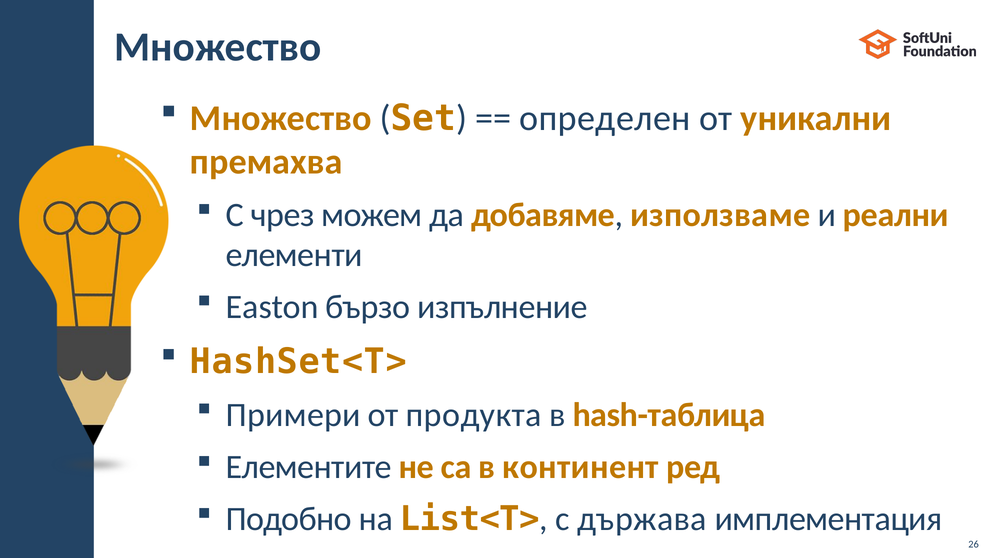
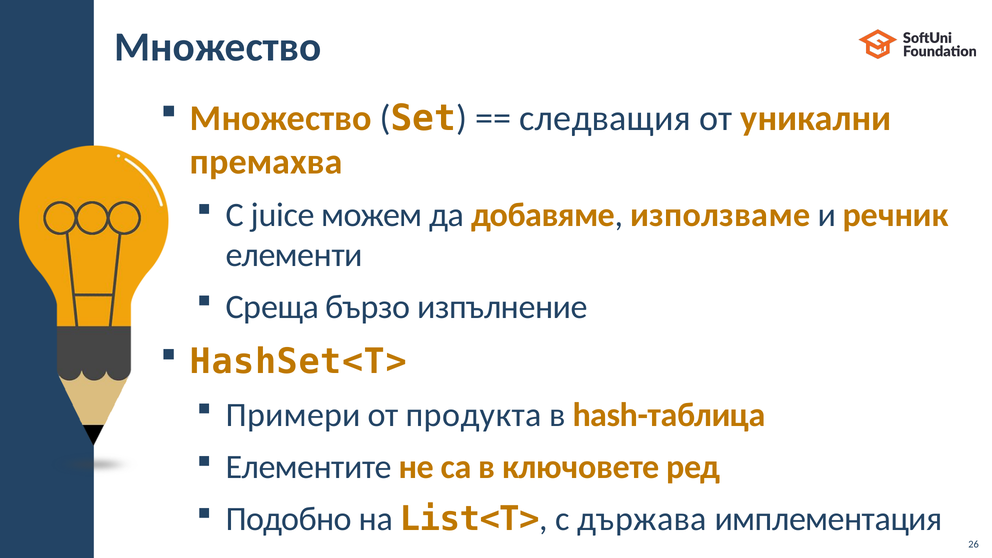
определен: определен -> следващия (605, 118)
чрез: чрез -> juice (283, 215)
реални: реални -> речник (896, 215)
Easton: Easton -> Среща (272, 307)
континент: континент -> ключовете (581, 467)
